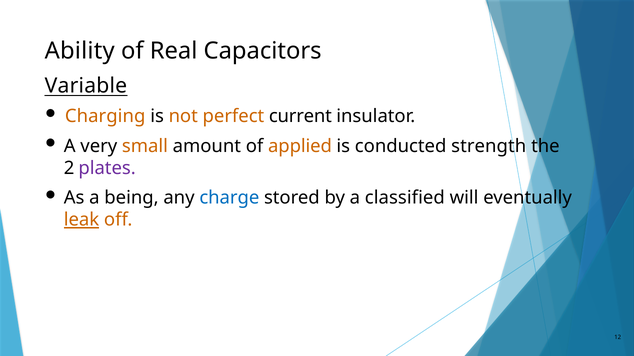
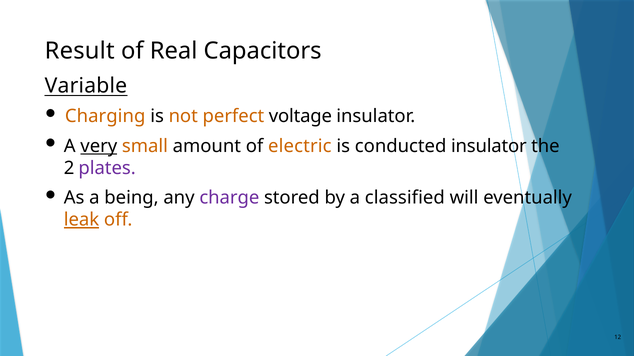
Ability: Ability -> Result (80, 51)
current: current -> voltage (300, 117)
very underline: none -> present (99, 146)
applied: applied -> electric (300, 146)
conducted strength: strength -> insulator (489, 146)
charge colour: blue -> purple (229, 198)
